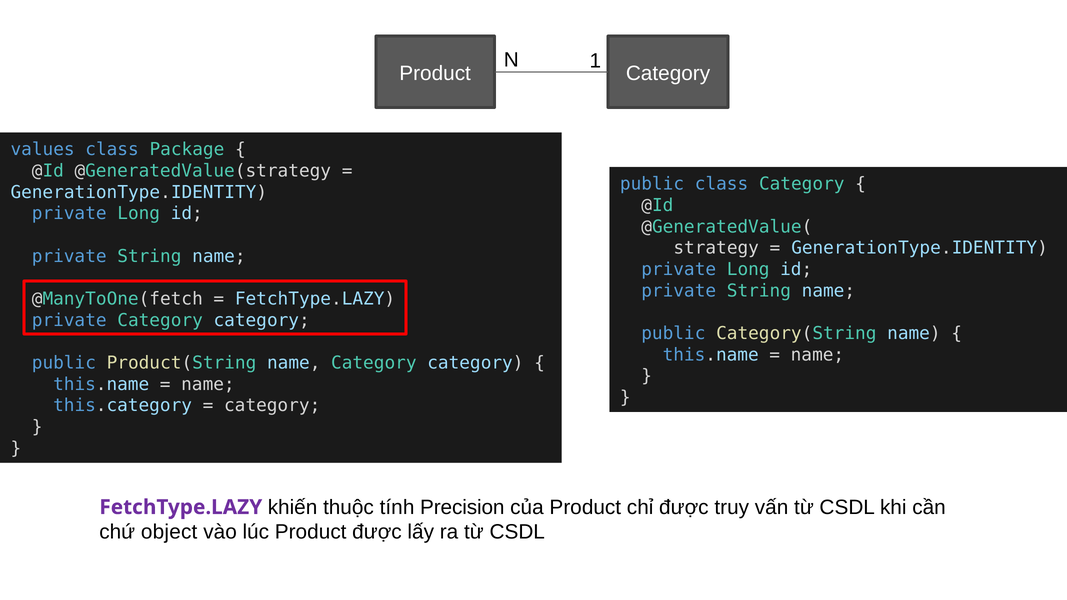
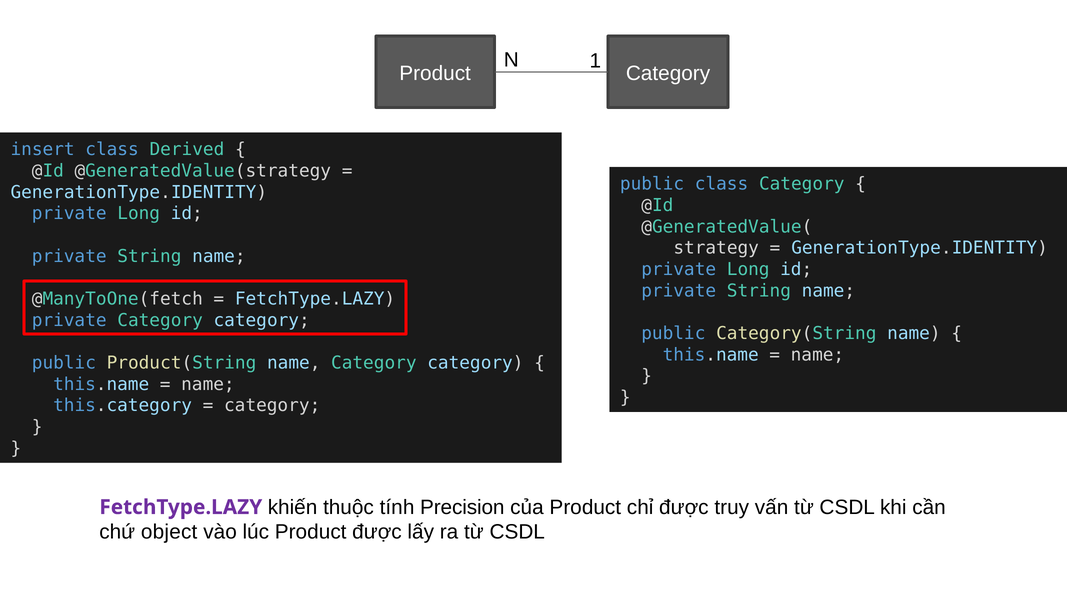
values: values -> insert (43, 150)
Package: Package -> Derived (187, 150)
